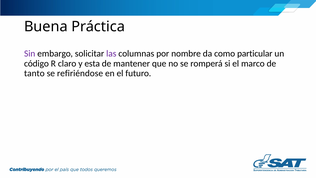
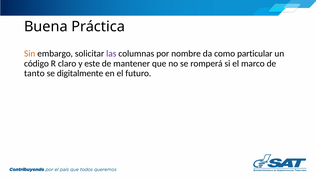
Sin colour: purple -> orange (30, 53)
esta: esta -> este (92, 63)
refiriéndose: refiriéndose -> digitalmente (80, 73)
